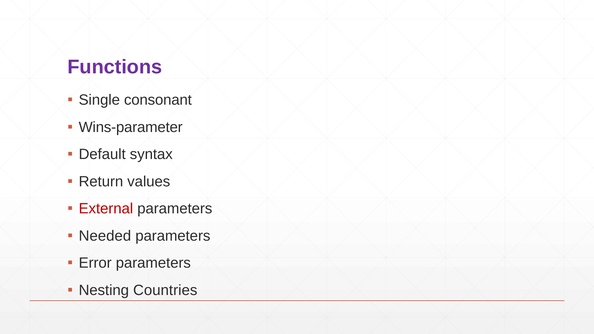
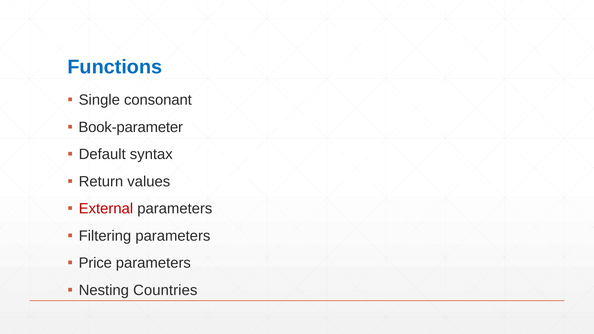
Functions colour: purple -> blue (115, 67)
Wins-parameter: Wins-parameter -> Book-parameter (131, 127)
Needed: Needed -> Filtering (105, 236)
Error: Error -> Price (95, 263)
